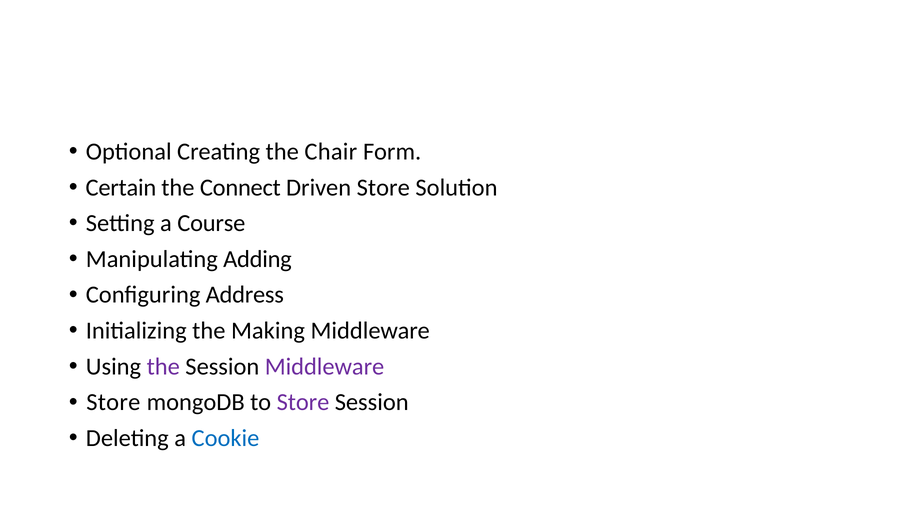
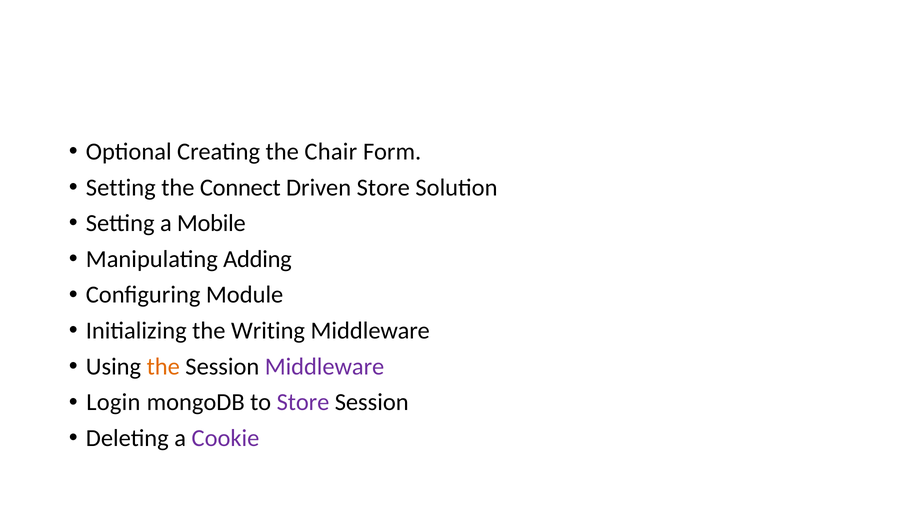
Certain: Certain -> Setting (121, 188)
Course: Course -> Mobile (211, 224)
Address: Address -> Module (245, 295)
Making: Making -> Writing (268, 331)
the colour: purple -> orange (163, 367)
Store: Store -> Login (113, 403)
Cookie colour: blue -> purple (226, 439)
